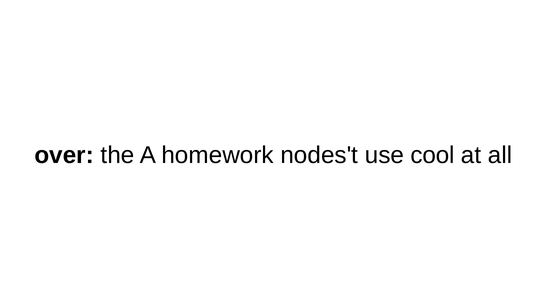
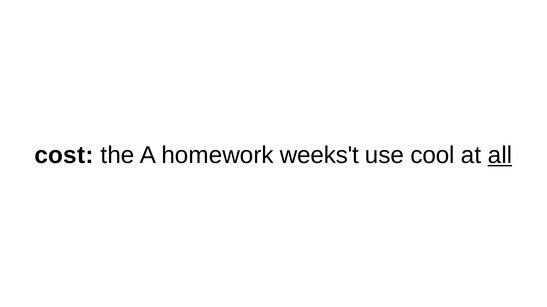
over: over -> cost (64, 156)
nodes't: nodes't -> weeks't (319, 156)
all underline: none -> present (500, 156)
